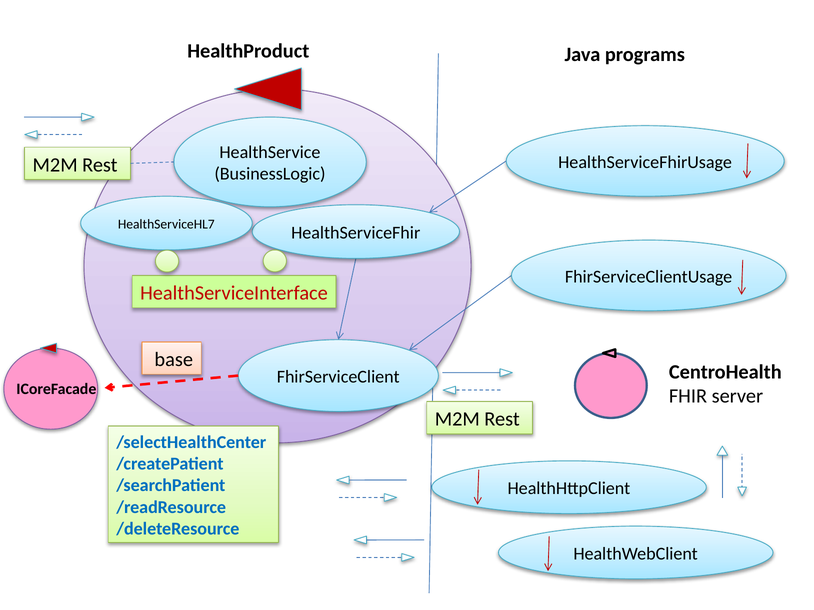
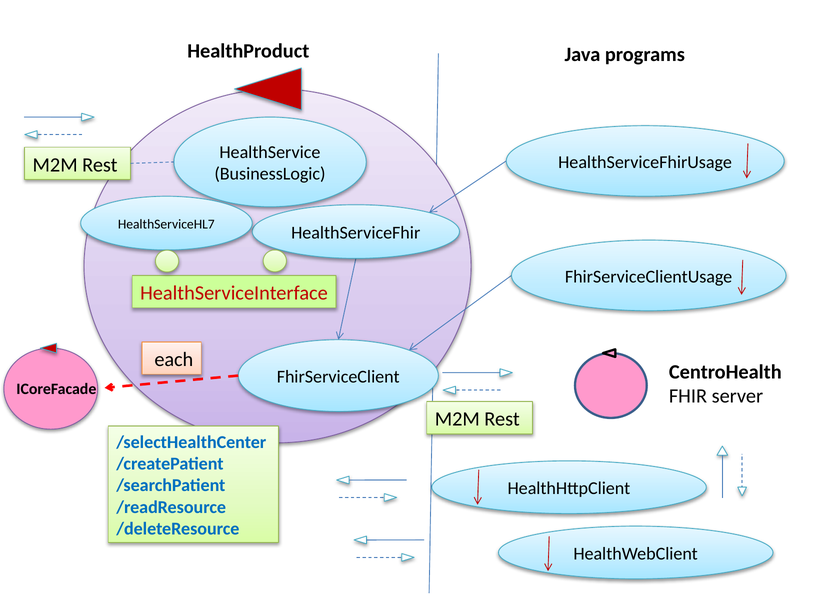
base: base -> each (174, 360)
